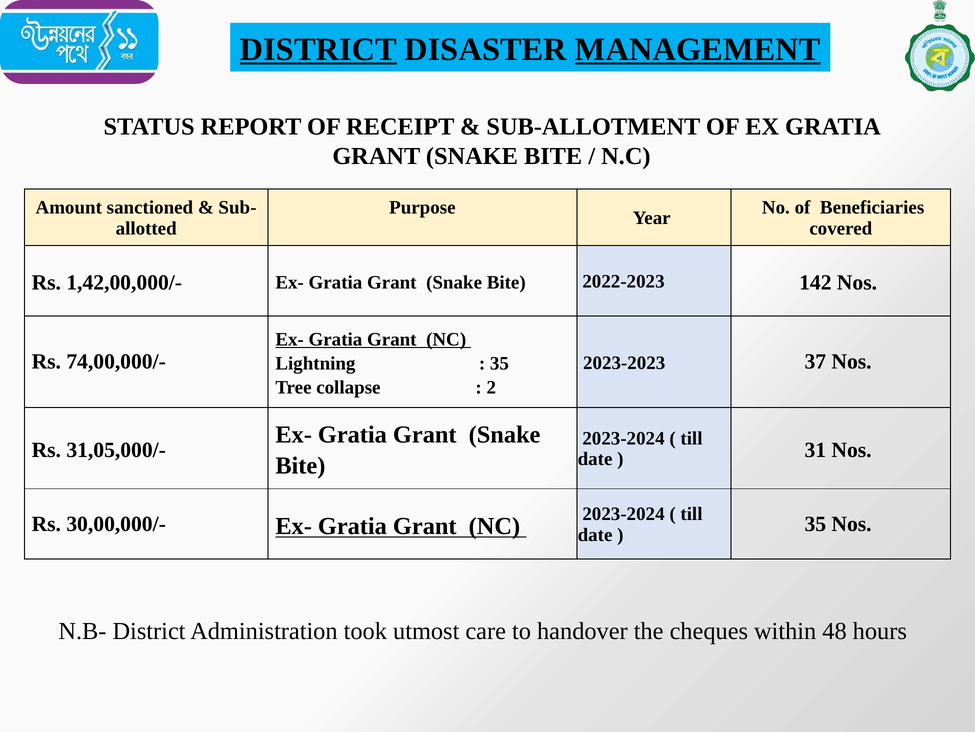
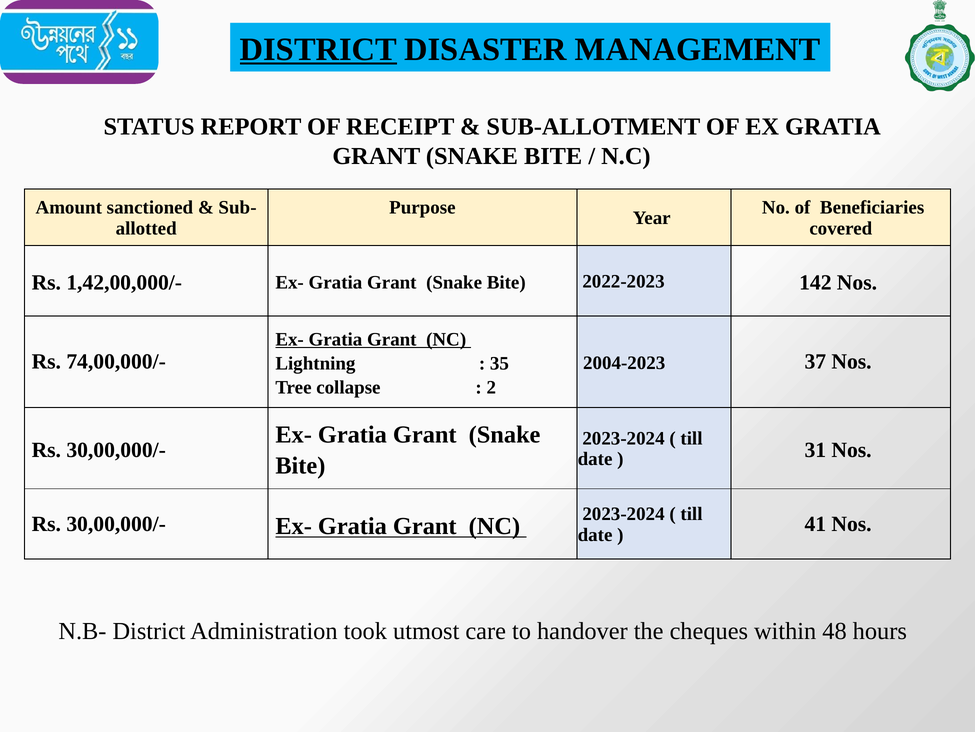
MANAGEMENT underline: present -> none (698, 49)
2023-2023: 2023-2023 -> 2004-2023 (624, 363)
31,05,000/-: 31,05,000/- -> 30,00,000/- (116, 450)
35: 35 -> 41 (815, 524)
